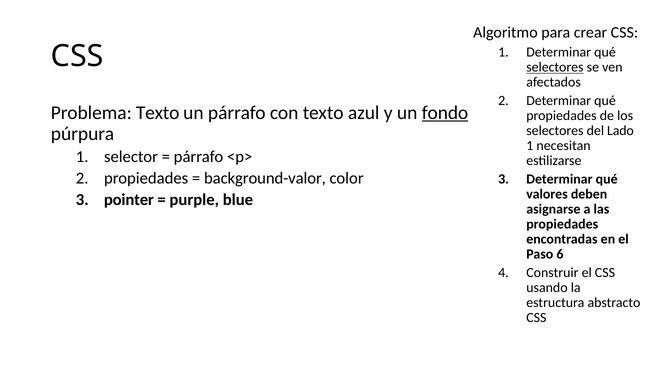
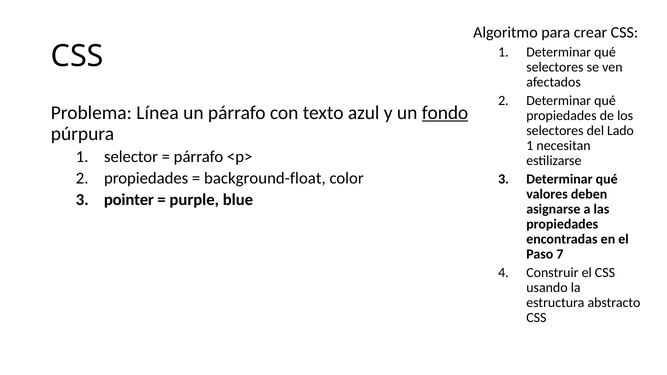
selectores underline: present -> none (555, 67)
Problema Texto: Texto -> Línea (157, 113)
background-valor: background-valor -> background-float (265, 178)
6: 6 -> 7 (560, 254)
